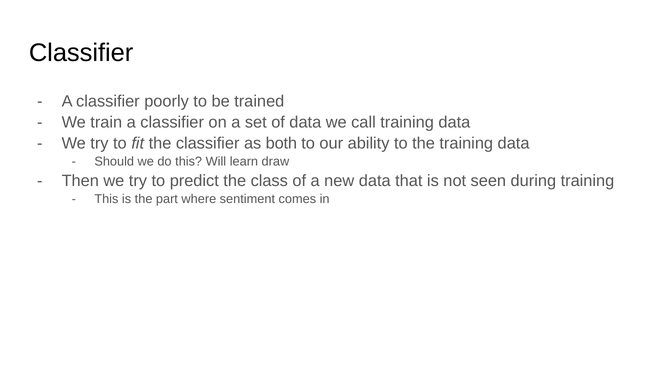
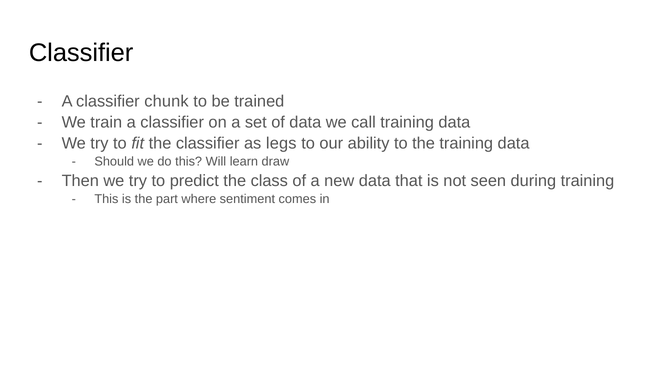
poorly: poorly -> chunk (166, 101)
both: both -> legs (281, 143)
